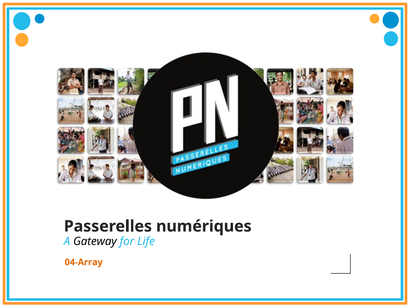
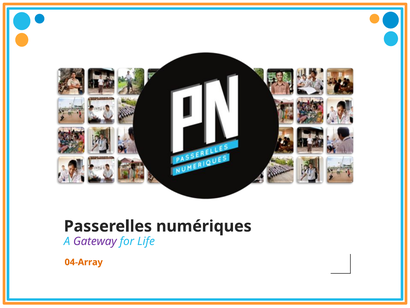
Gateway colour: black -> purple (95, 241)
